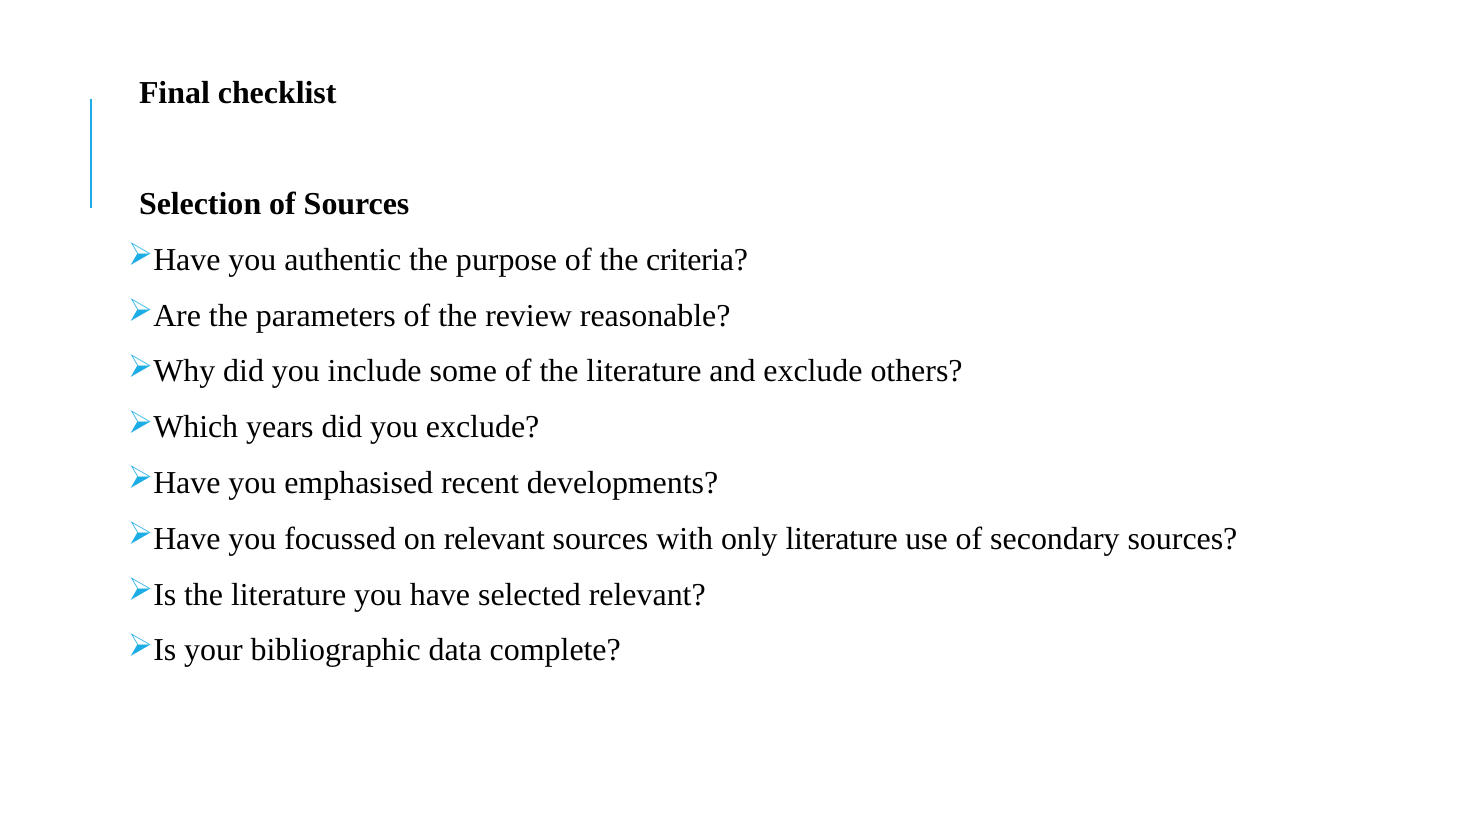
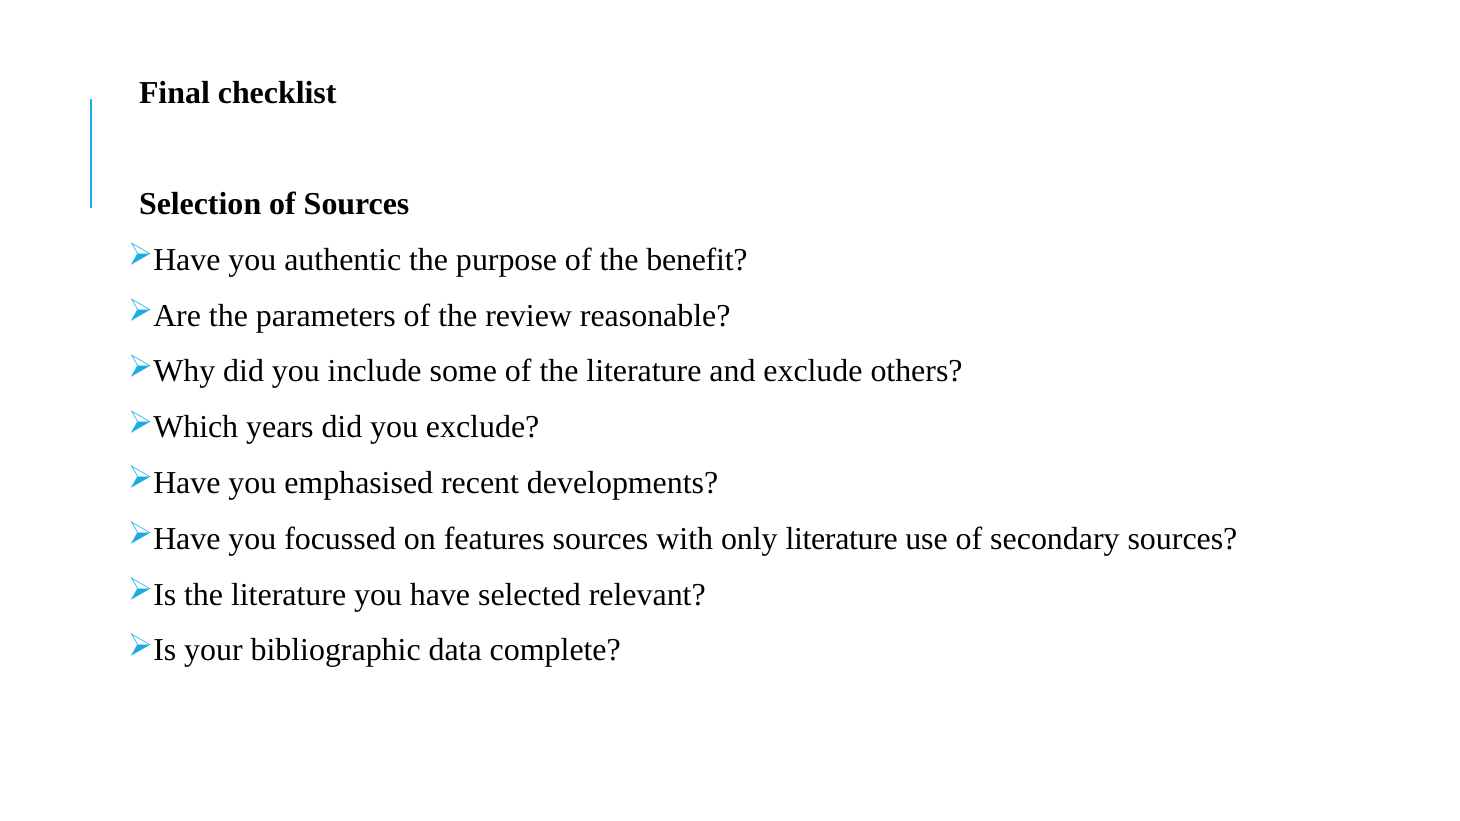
criteria: criteria -> benefit (697, 260)
on relevant: relevant -> features (494, 539)
